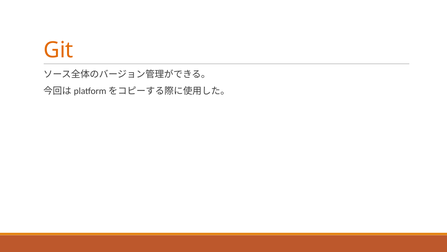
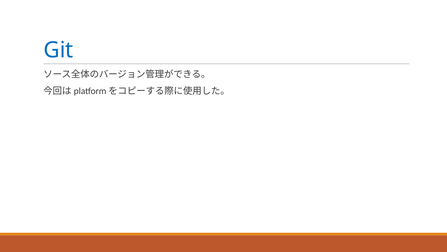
Git colour: orange -> blue (58, 50)
